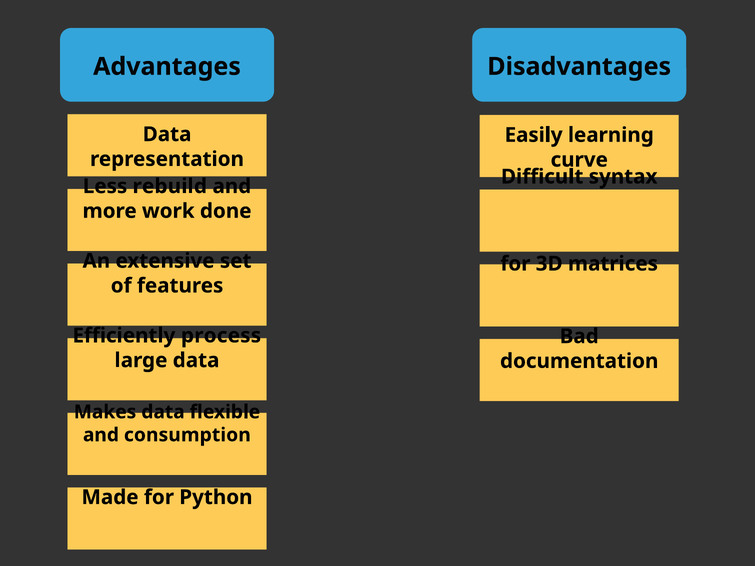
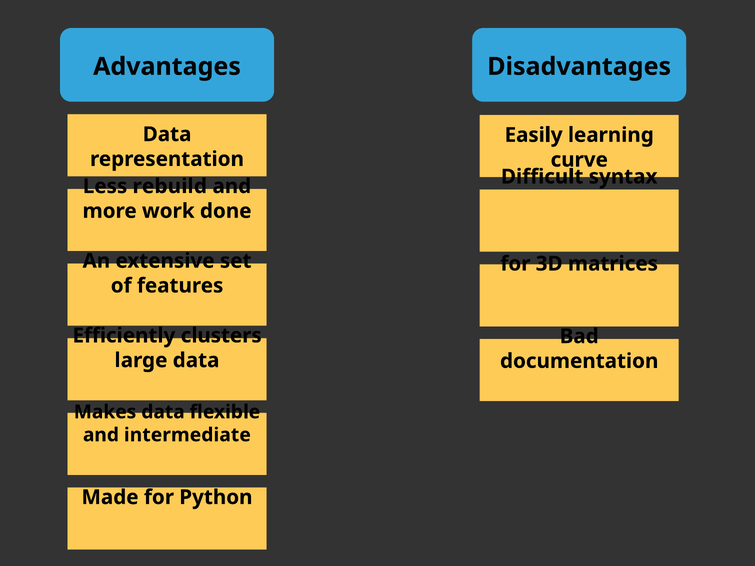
process: process -> clusters (221, 336)
consumption: consumption -> intermediate (187, 435)
